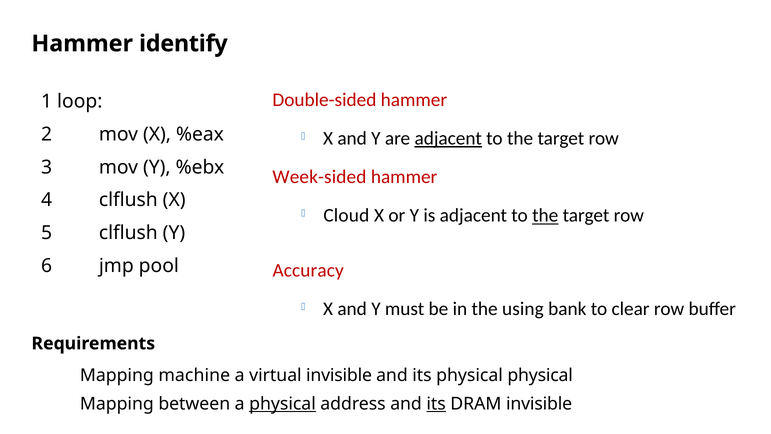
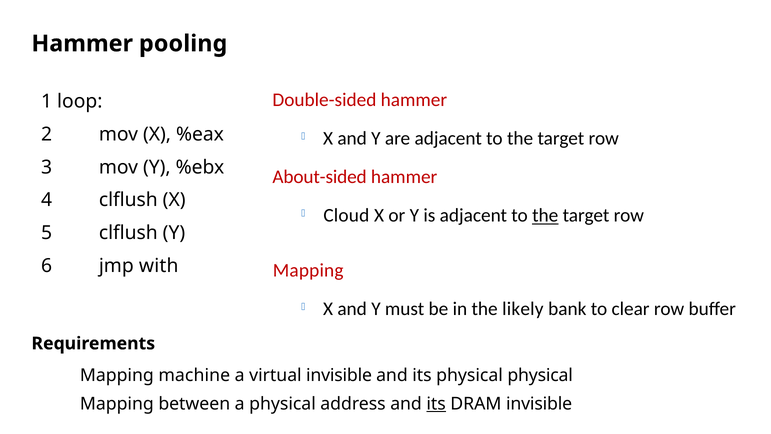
identify: identify -> pooling (183, 44)
adjacent underline: present -> none (448, 138)
Week-sided: Week-sided -> About-sided (320, 177)
pool: pool -> with (159, 265)
Accuracy: Accuracy -> Mapping (308, 270)
using: using -> likely (523, 309)
physical underline: present -> none (283, 404)
